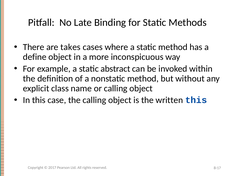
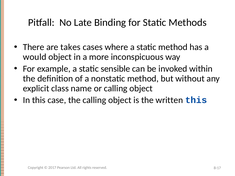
define: define -> would (35, 57)
abstract: abstract -> sensible (115, 69)
